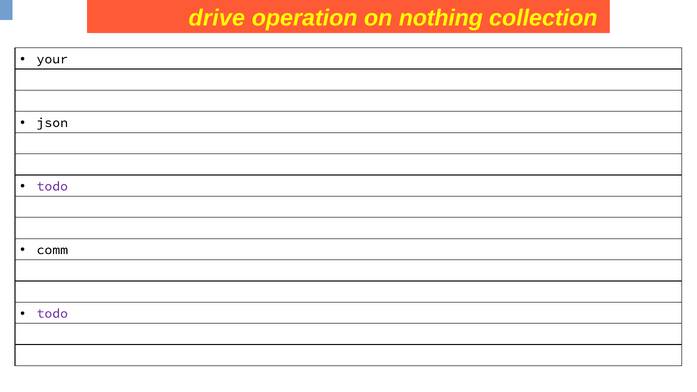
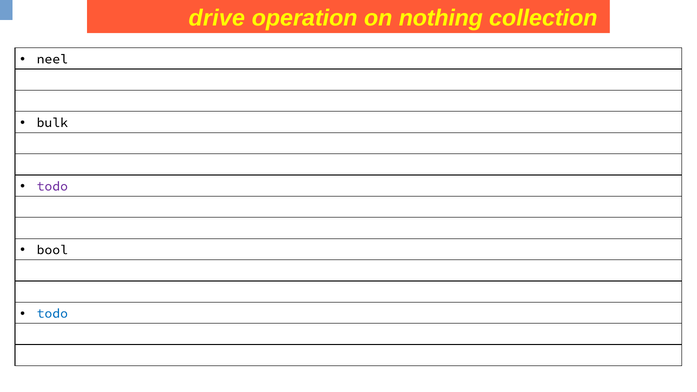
your: your -> neel (52, 59)
json: json -> bulk (52, 123)
comm: comm -> bool (52, 250)
todo colour: purple -> blue (52, 313)
